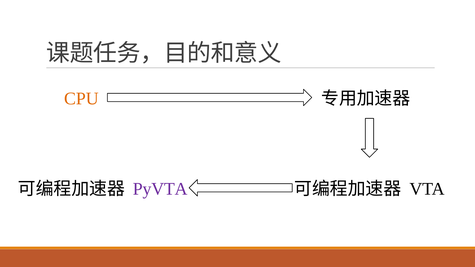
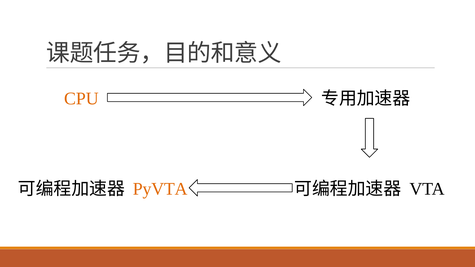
PyVTA colour: purple -> orange (160, 189)
